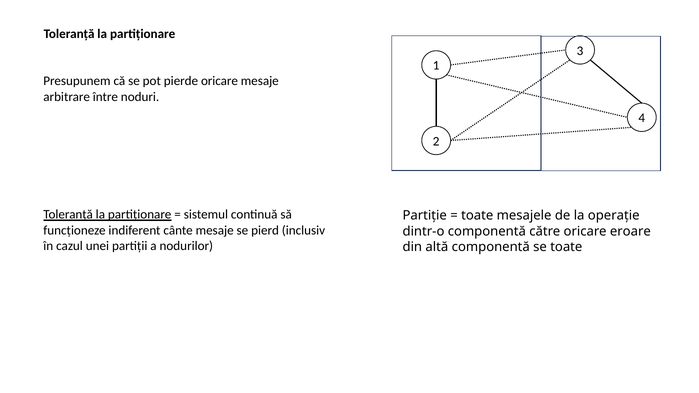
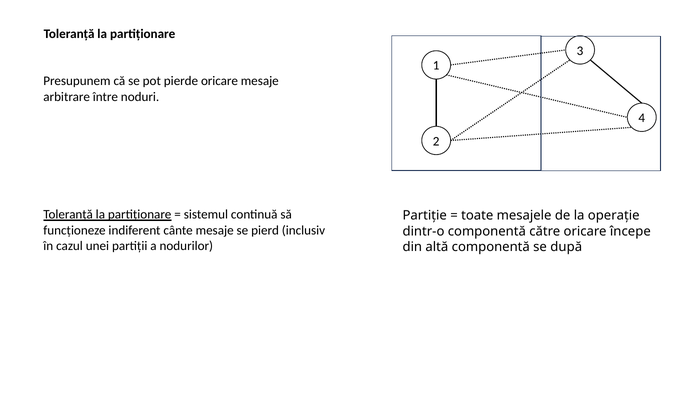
eroare: eroare -> începe (630, 231)
se toate: toate -> după (566, 247)
